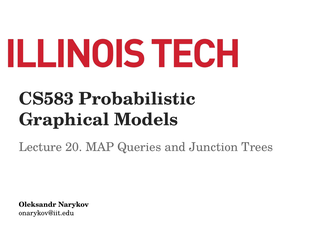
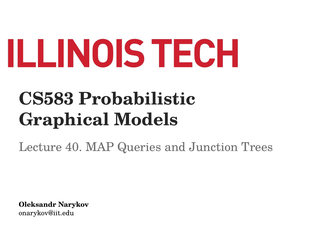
20: 20 -> 40 (74, 147)
